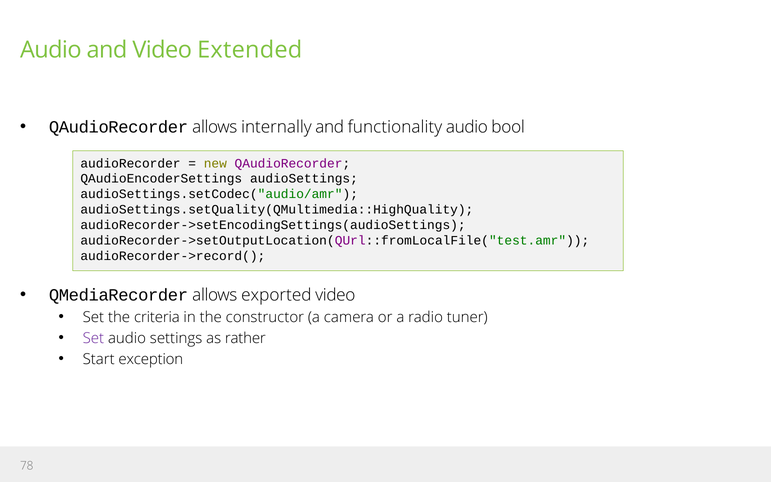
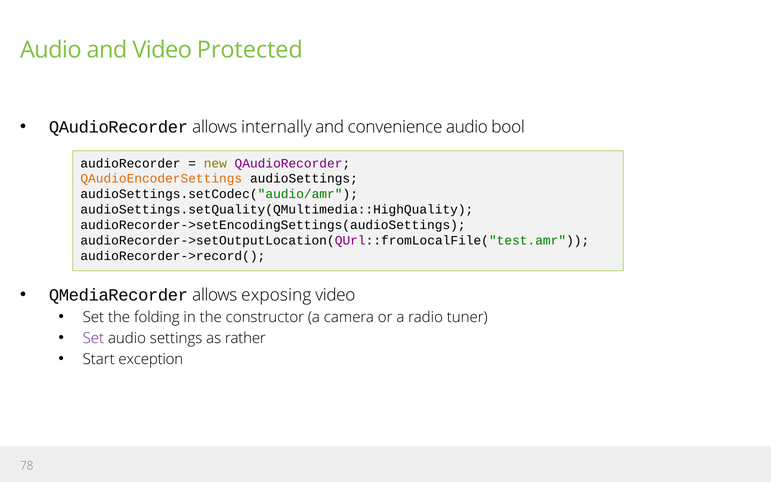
Extended: Extended -> Protected (250, 50)
functionality: functionality -> convenience (395, 127)
QAudioEncoderSettings colour: black -> orange (161, 179)
exported: exported -> exposing (276, 295)
criteria: criteria -> folding (157, 317)
